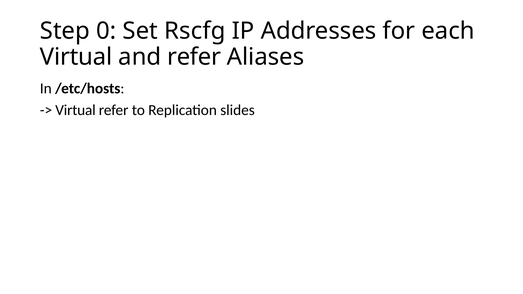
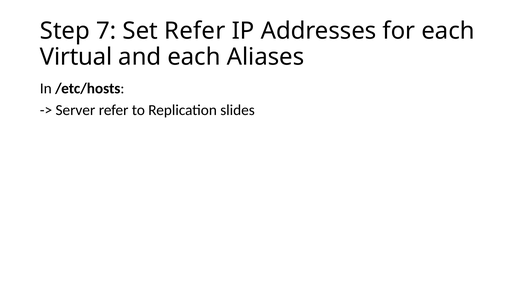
0: 0 -> 7 (106, 31)
Set Rscfg: Rscfg -> Refer (195, 31)
and refer: refer -> each (194, 57)
Virtual: Virtual -> Server (75, 110)
